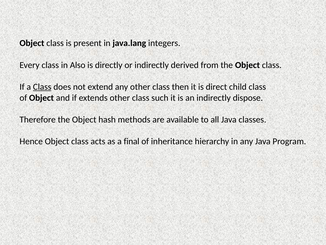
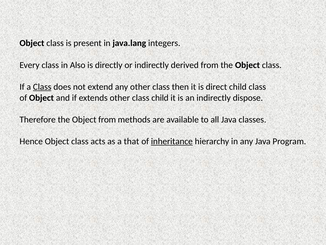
class such: such -> child (160, 98)
Object hash: hash -> from (107, 119)
final: final -> that (132, 141)
inheritance underline: none -> present (172, 141)
